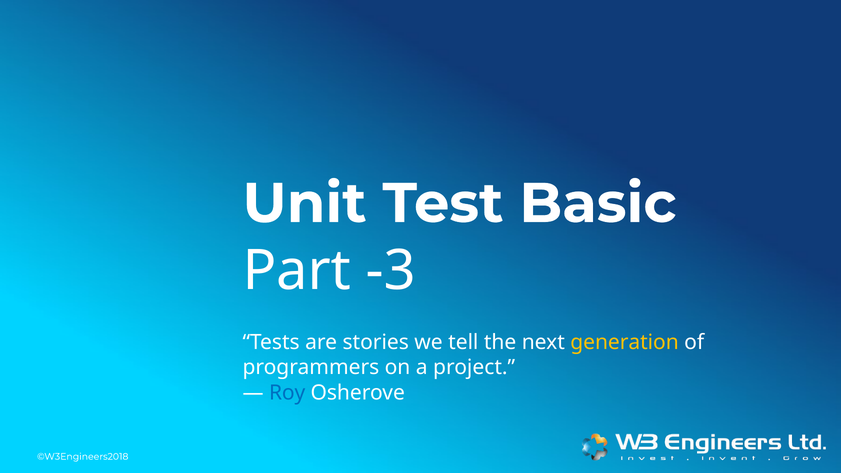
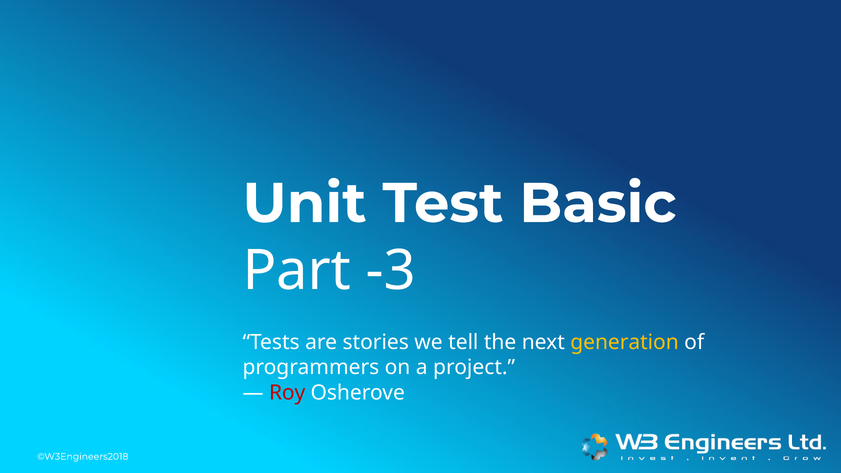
Roy colour: blue -> red (287, 393)
